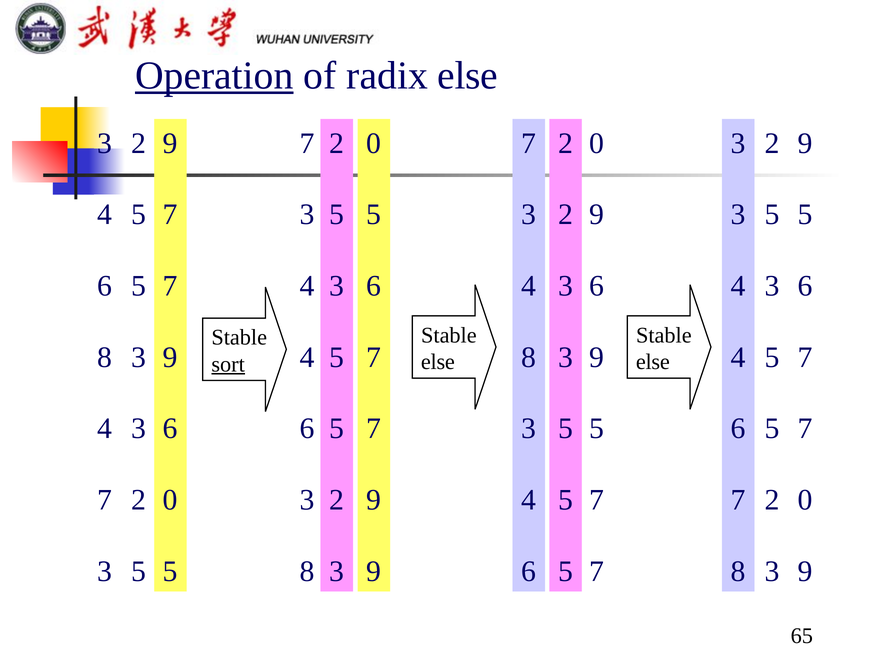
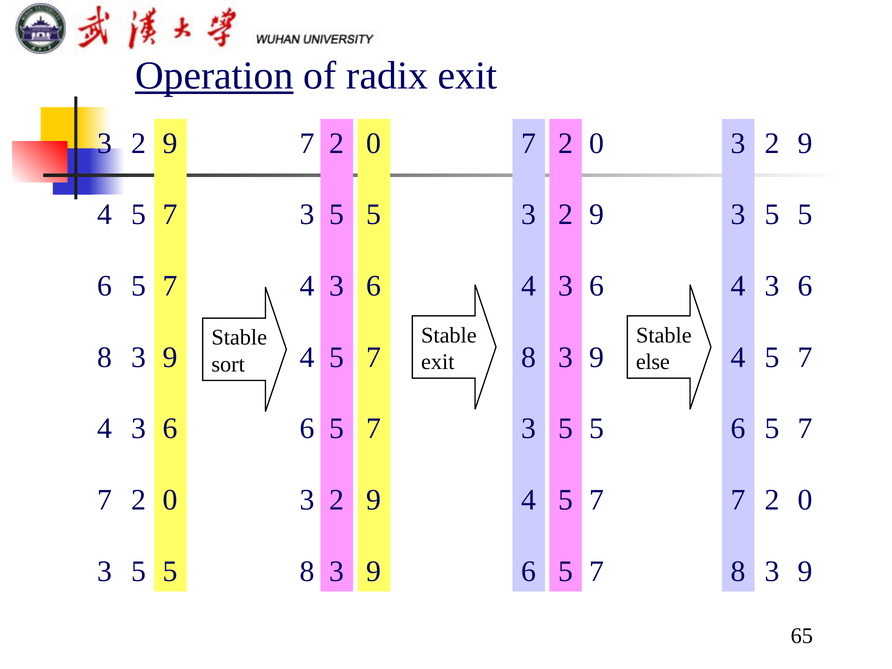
radix else: else -> exit (467, 76)
else: else -> exit (438, 362)
sort underline: present -> none (228, 364)
